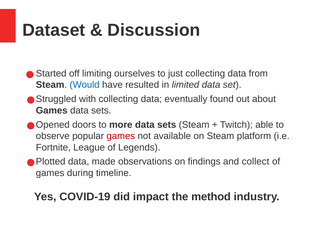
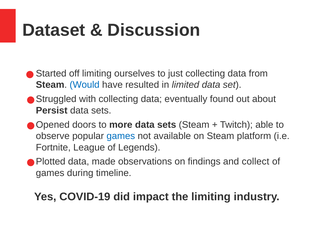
Games: Games -> Persist (52, 111)
games colour: red -> blue (121, 136)
the method: method -> limiting (211, 197)
